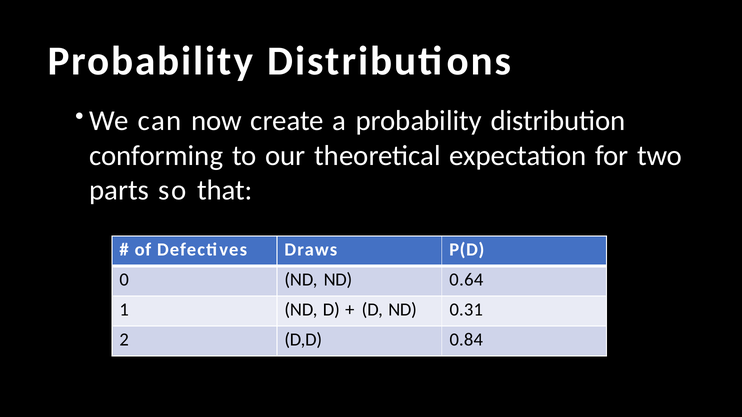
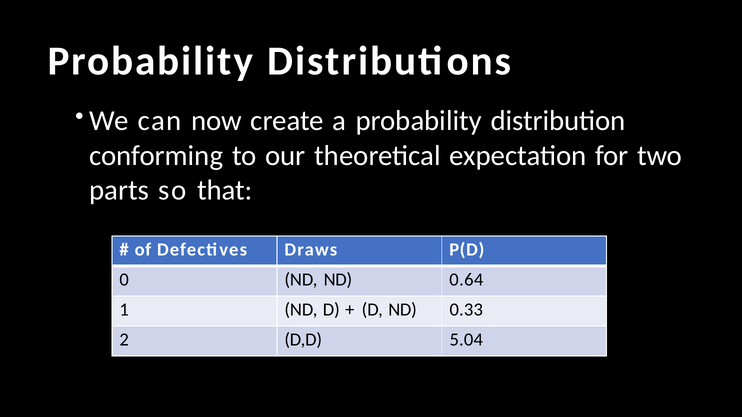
0.31: 0.31 -> 0.33 (466, 310)
0.84: 0.84 -> 5.04 (466, 340)
